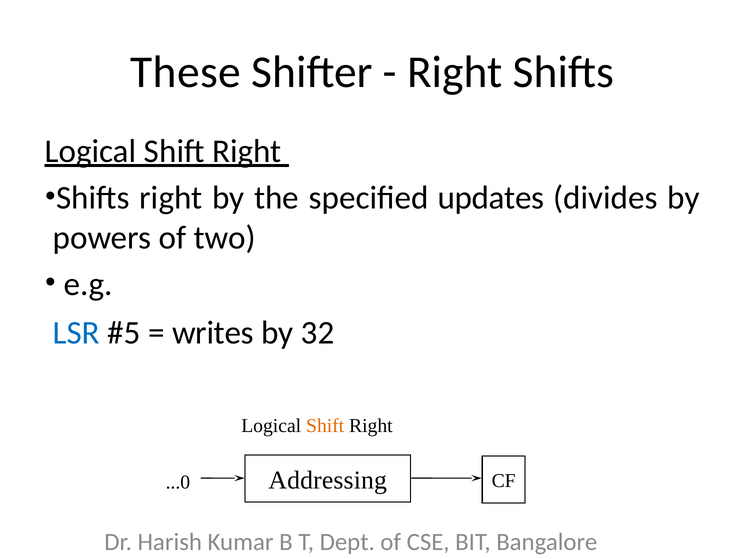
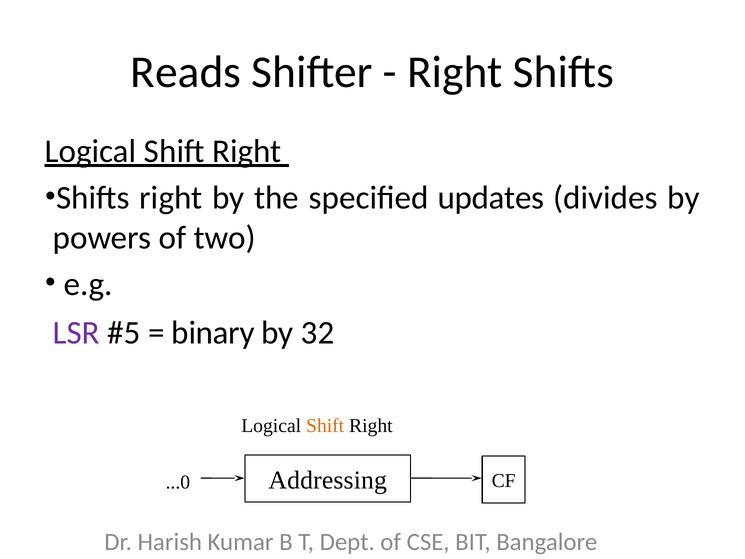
These: These -> Reads (186, 72)
LSR colour: blue -> purple (76, 333)
writes: writes -> binary (213, 333)
